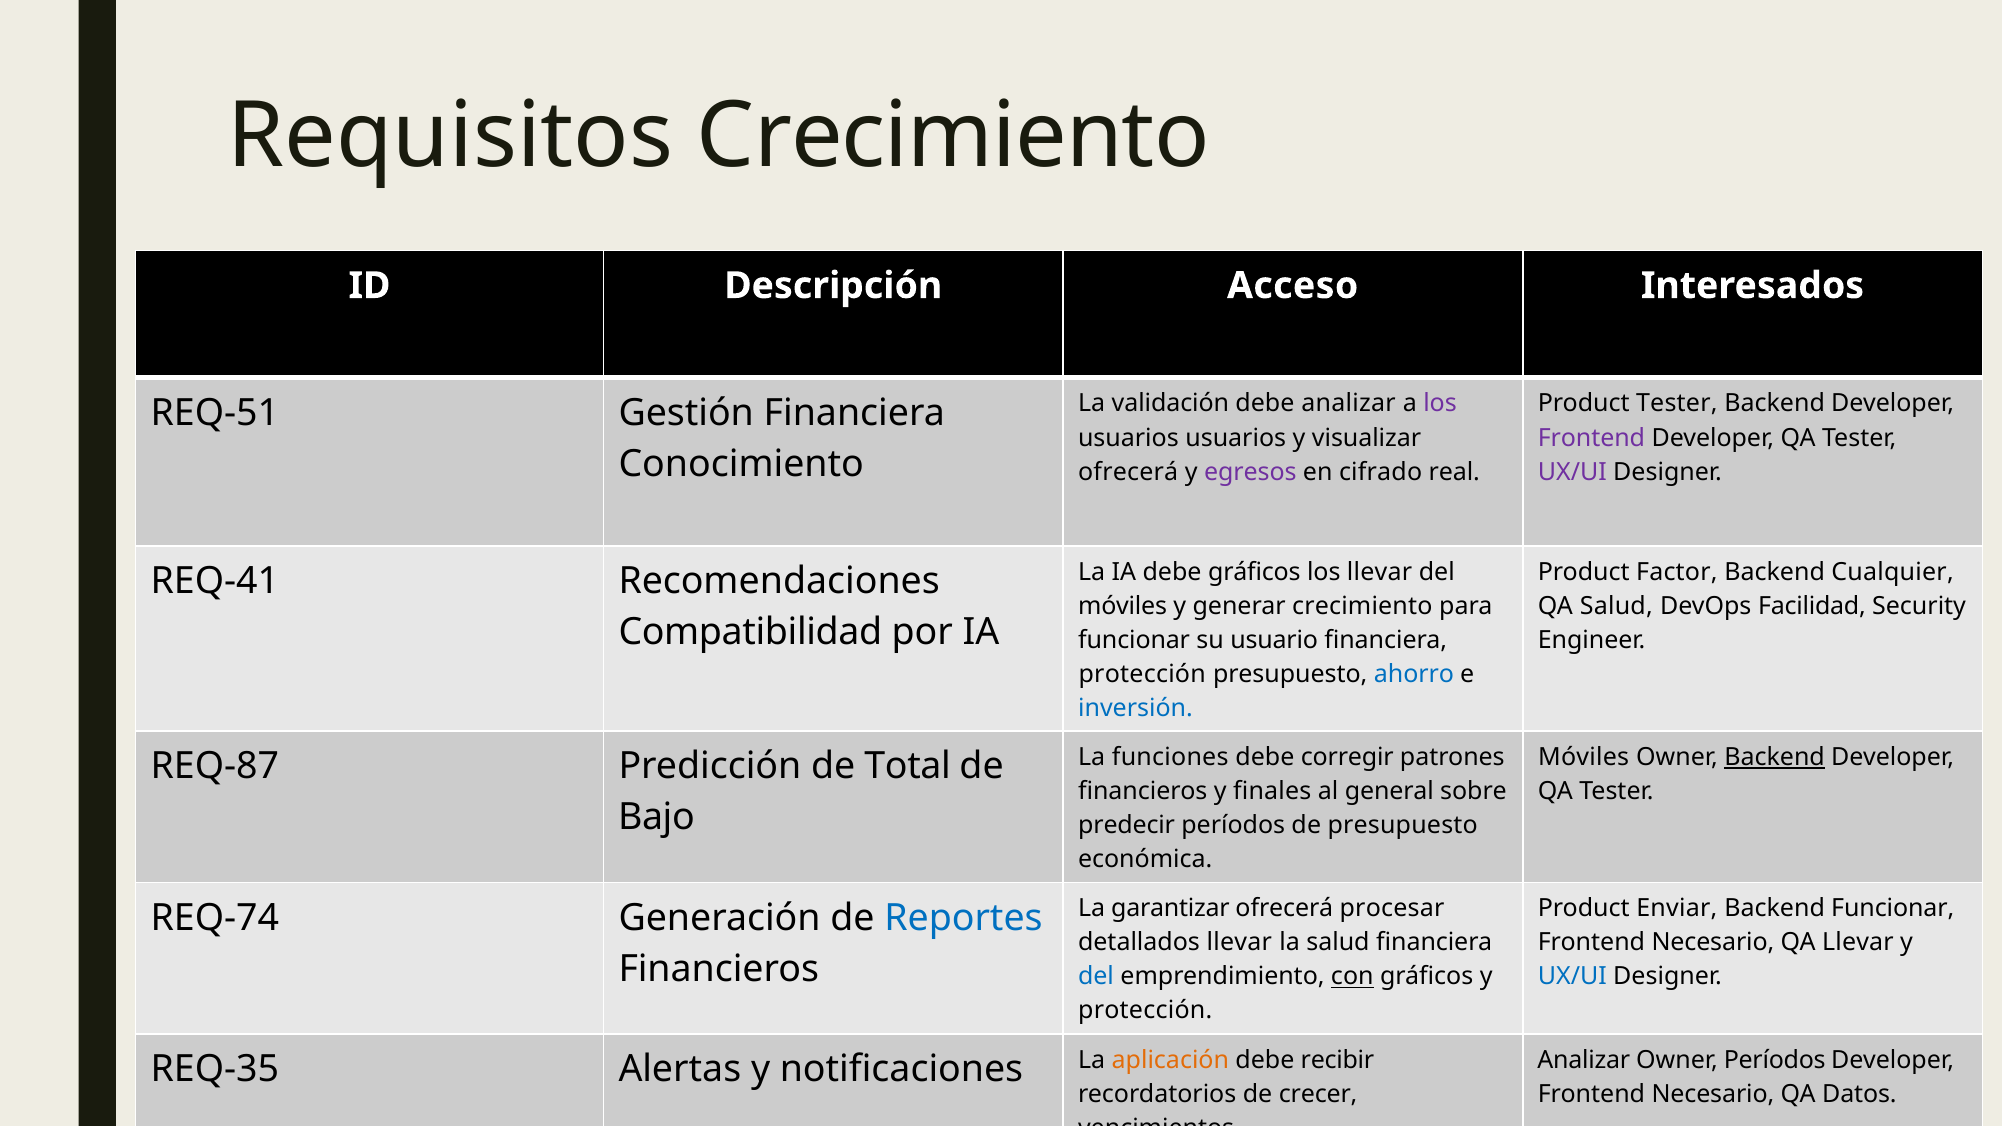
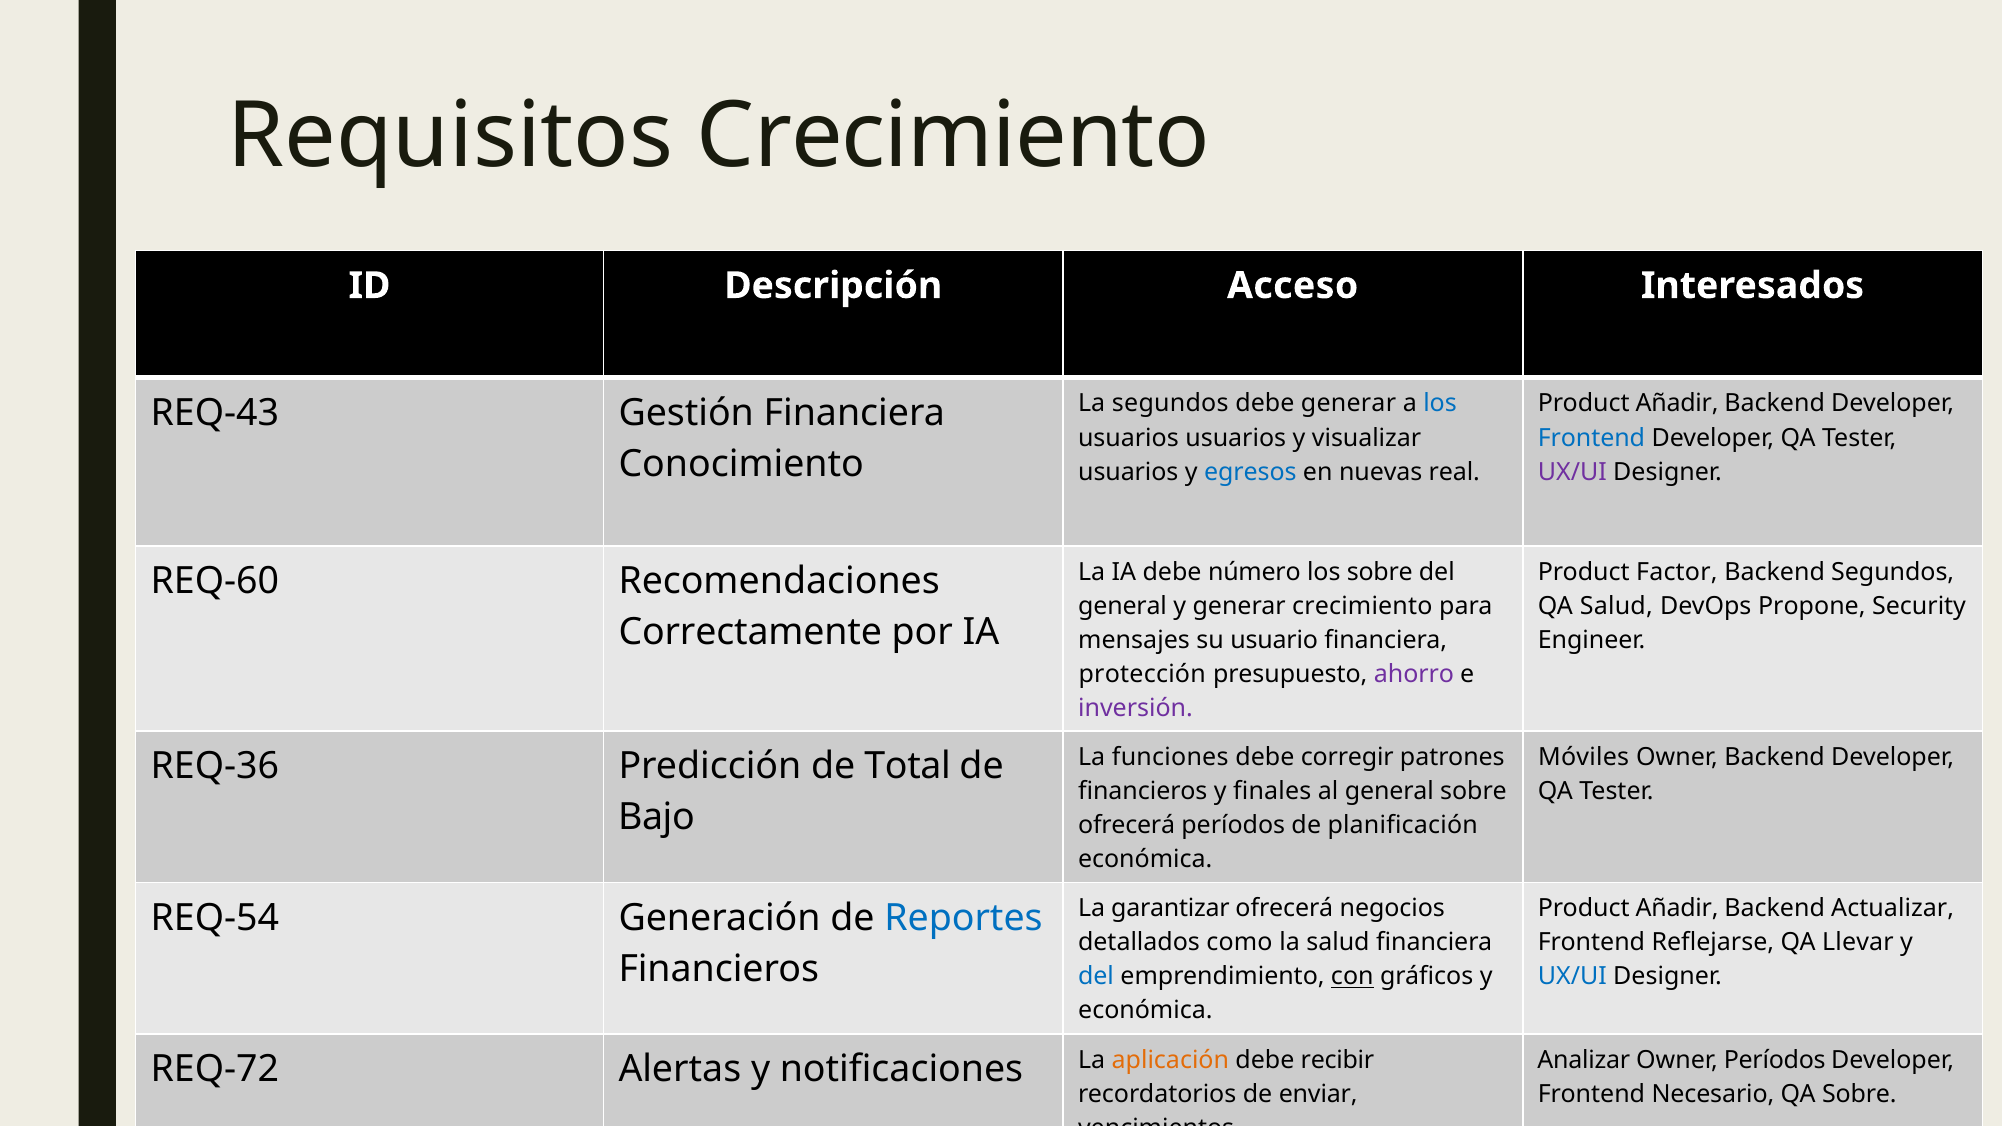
La validación: validación -> segundos (1170, 404)
debe analizar: analizar -> generar (1348, 404)
los colour: purple -> blue (1440, 404)
Tester: Tester -> Añadir (1677, 404)
REQ-51: REQ-51 -> REQ-43 (215, 413)
Frontend colour: purple -> blue (1591, 438)
ofrecerá: ofrecerá -> usuarios (1128, 472)
egresos colour: purple -> blue (1250, 472)
cifrado: cifrado -> nuevas (1381, 472)
debe gráficos: gráficos -> número (1254, 572)
los llevar: llevar -> sobre (1380, 572)
Backend Cualquier: Cualquier -> Segundos (1893, 572)
REQ-41: REQ-41 -> REQ-60 (215, 581)
móviles: móviles -> general (1123, 606)
Facilidad: Facilidad -> Propone (1812, 606)
Compatibilidad: Compatibilidad -> Correctamente (750, 632)
funcionar: funcionar -> mensajes (1134, 640)
ahorro colour: blue -> purple (1414, 674)
inversión colour: blue -> purple (1135, 708)
Backend underline: present -> none (1775, 757)
REQ-87: REQ-87 -> REQ-36 (215, 766)
predecir: predecir -> ofrecerá (1127, 825)
de presupuesto: presupuesto -> planificación (1403, 825)
procesar: procesar -> negocios (1392, 909)
Enviar: Enviar -> Añadir (1677, 909)
Backend Funcionar: Funcionar -> Actualizar (1893, 909)
REQ-74: REQ-74 -> REQ-54 (215, 918)
detallados llevar: llevar -> como (1239, 943)
Necesario: Necesario -> Reflejarse (1713, 943)
protección: protección -> económica (1145, 1011)
REQ-35: REQ-35 -> REQ-72 (215, 1069)
crecer: crecer -> enviar (1318, 1094)
QA Datos: Datos -> Sobre (1859, 1094)
